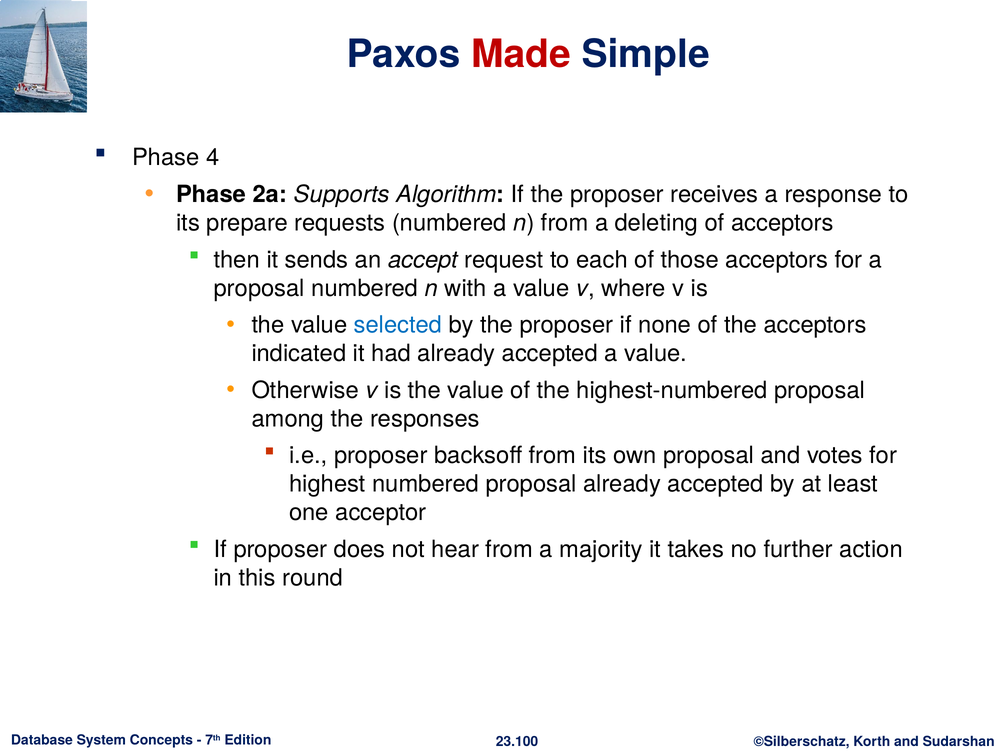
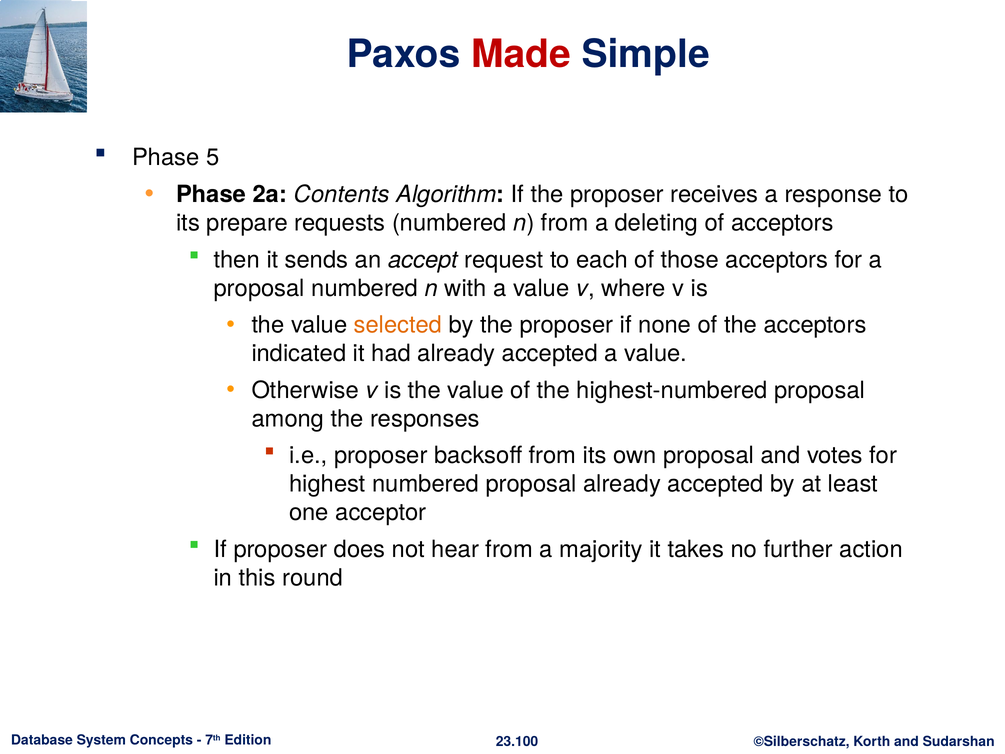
4: 4 -> 5 (213, 158)
Supports: Supports -> Contents (342, 194)
selected colour: blue -> orange (398, 325)
